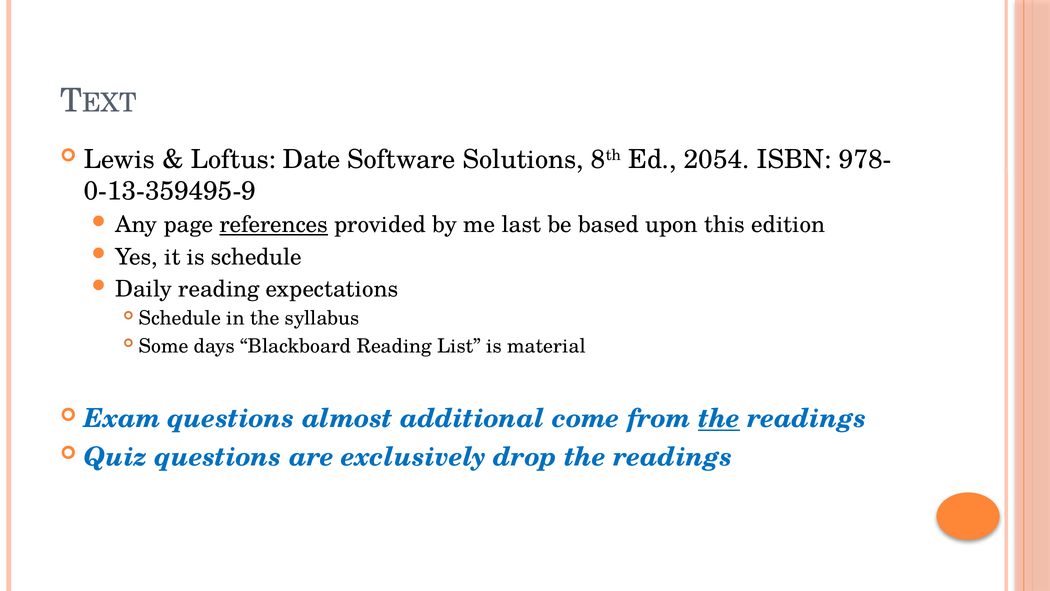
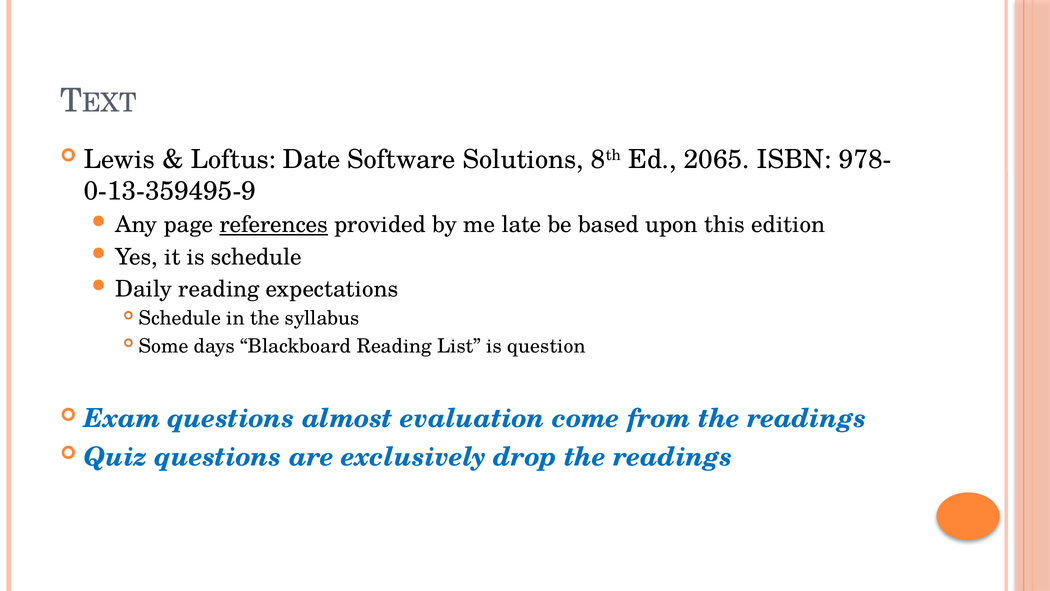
2054: 2054 -> 2065 (717, 159)
last: last -> late (521, 225)
material: material -> question (546, 346)
additional: additional -> evaluation (472, 419)
the underline: present -> none (719, 419)
